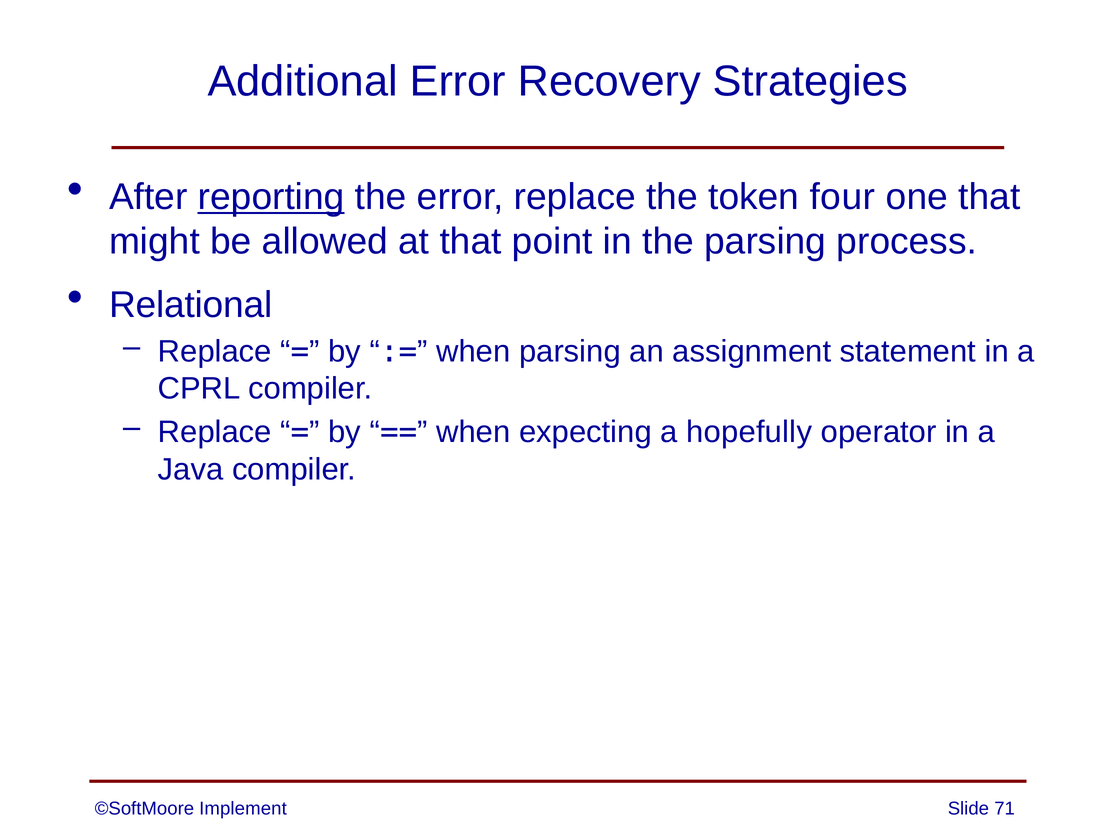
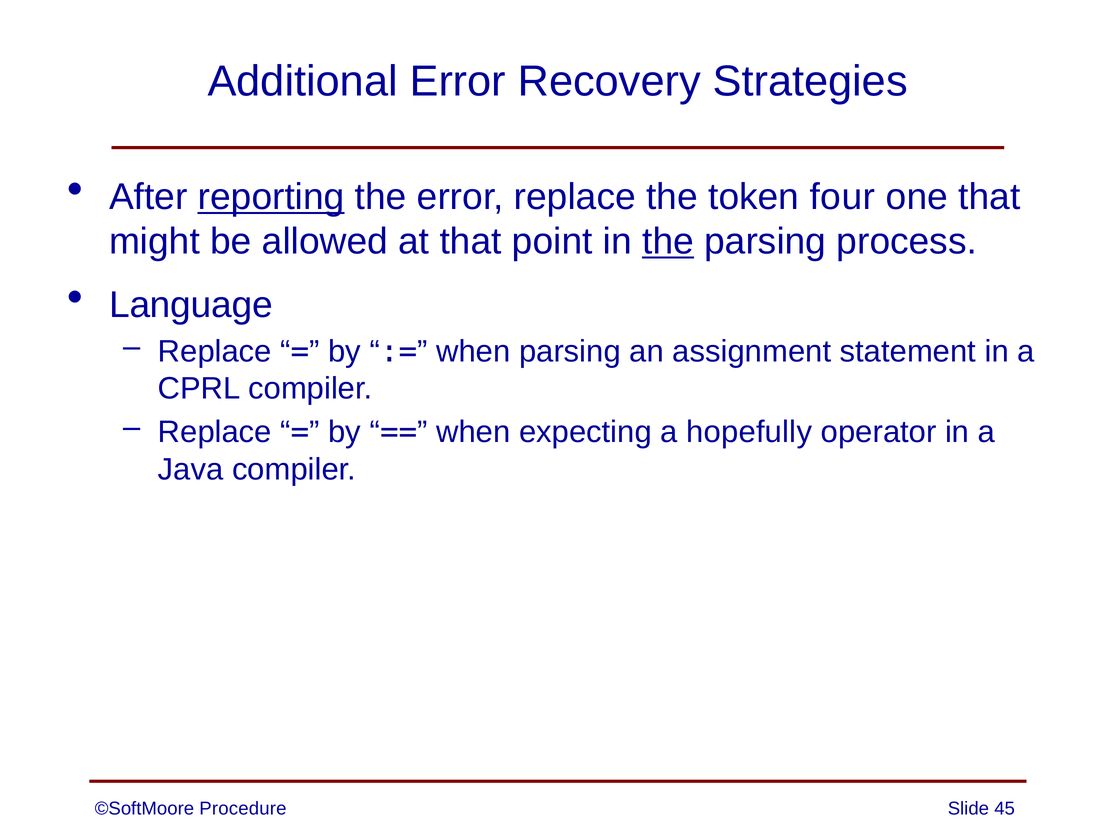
the underline: none -> present (668, 242)
Relational: Relational -> Language (191, 305)
Implement: Implement -> Procedure (243, 809)
71: 71 -> 45 (1005, 809)
